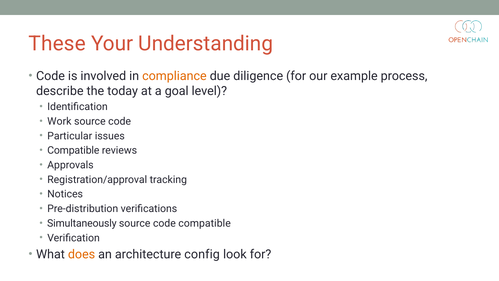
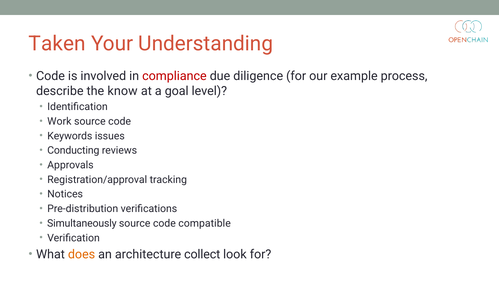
These: These -> Taken (57, 44)
compliance colour: orange -> red (174, 76)
today: today -> know (123, 91)
Particular: Particular -> Keywords (70, 136)
Compatible: Compatible -> Conducting (73, 150)
config: config -> collect (202, 254)
